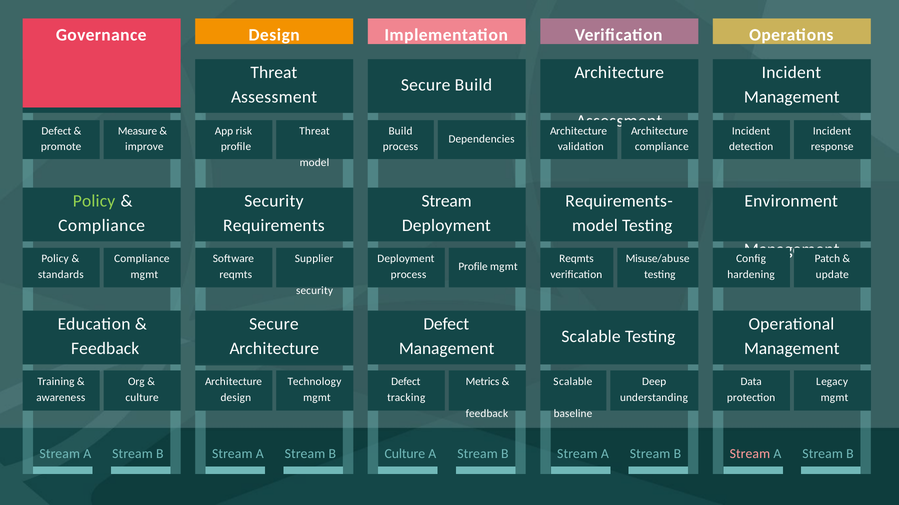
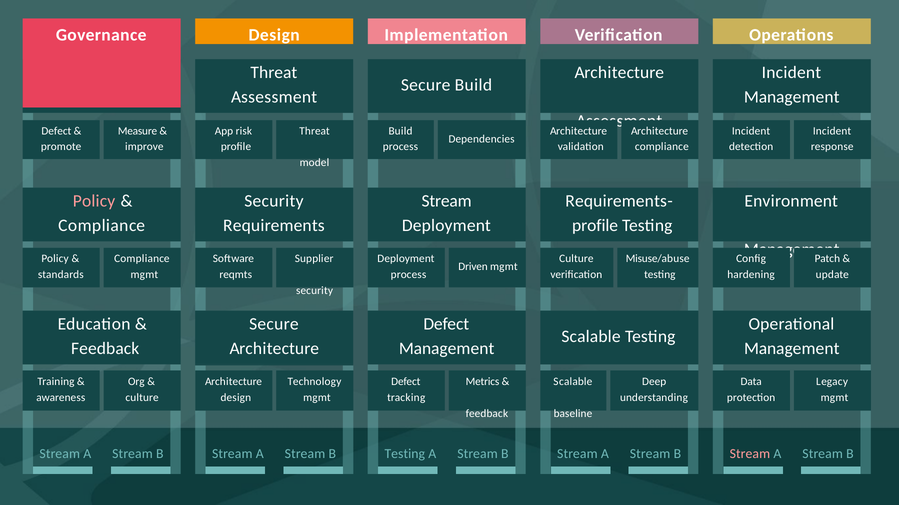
Policy colour: light green -> pink (94, 201)
model: model -> profile (595, 226)
Reqmts: Reqmts -> Culture (576, 259)
Profile: Profile -> Driven (473, 267)
B Culture: Culture -> Testing (405, 454)
